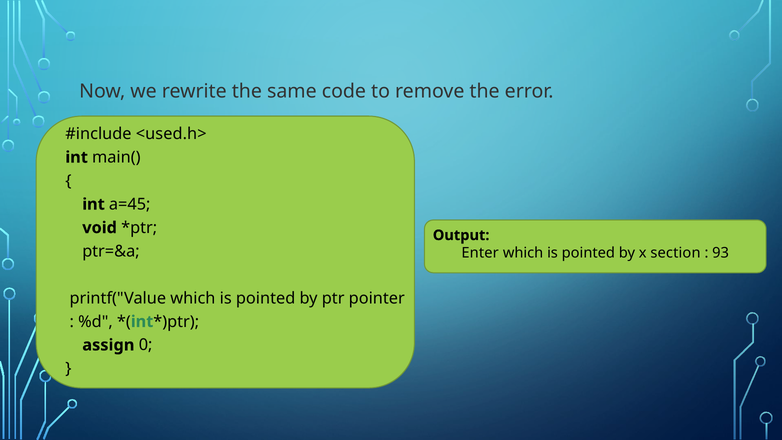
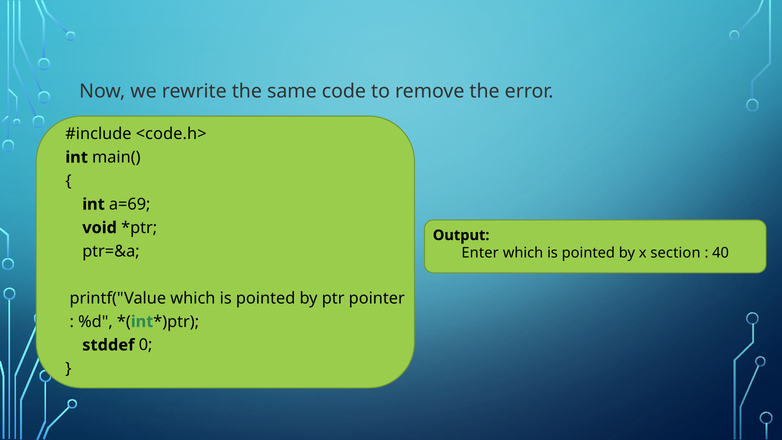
<used.h>: <used.h> -> <code.h> (171, 134)
a=45: a=45 -> a=69 (130, 204)
93: 93 -> 40 (721, 253)
assign: assign -> stddef (108, 345)
